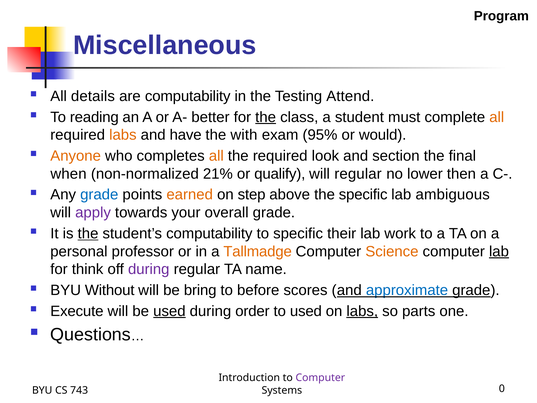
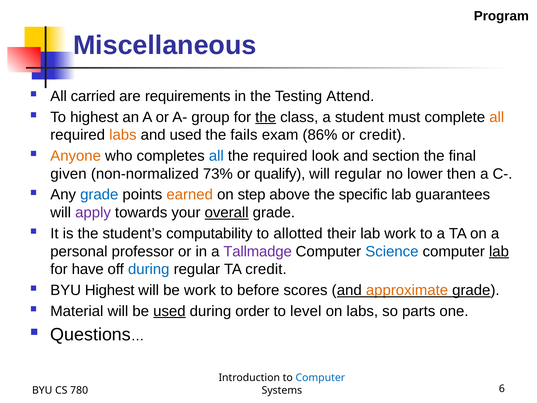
details: details -> carried (93, 96)
are computability: computability -> requirements (188, 96)
To reading: reading -> highest (94, 117)
better: better -> group (210, 117)
and have: have -> used (186, 135)
with: with -> fails (244, 135)
95%: 95% -> 86% (320, 135)
or would: would -> credit (383, 135)
all colour: orange -> blue (216, 156)
when: when -> given (68, 174)
21%: 21% -> 73% (218, 174)
ambiguous: ambiguous -> guarantees (453, 195)
overall underline: none -> present (227, 213)
the underline: present -> none (88, 233)
to specific: specific -> allotted (298, 233)
Tallmadge colour: orange -> purple (258, 251)
Science colour: orange -> blue (392, 251)
think: think -> have (88, 269)
during colour: purple -> blue (149, 269)
TA name: name -> credit (266, 269)
BYU Without: Without -> Highest (110, 290)
be bring: bring -> work (200, 290)
approximate colour: blue -> orange (407, 290)
Execute: Execute -> Material (77, 311)
to used: used -> level (306, 311)
labs underline: present -> none (362, 311)
Computer colour: purple -> blue (320, 377)
743: 743 -> 780 (79, 390)
0: 0 -> 6 (502, 388)
